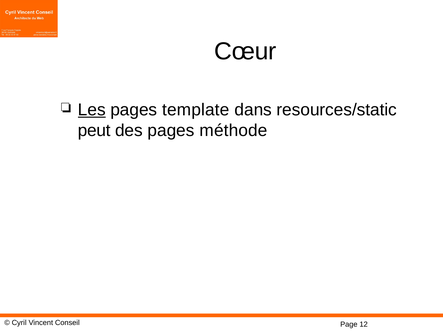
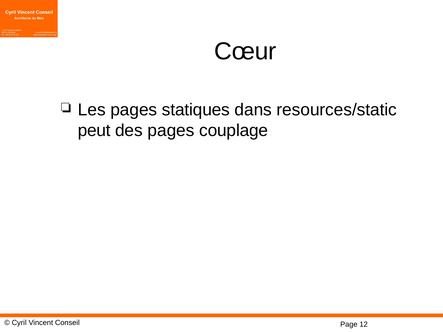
Les underline: present -> none (92, 110)
template: template -> statiques (196, 110)
méthode: méthode -> couplage (234, 130)
